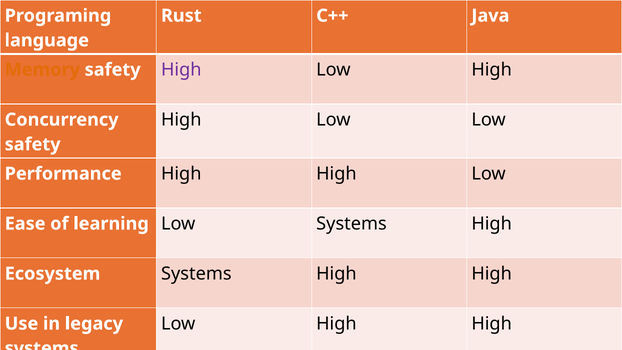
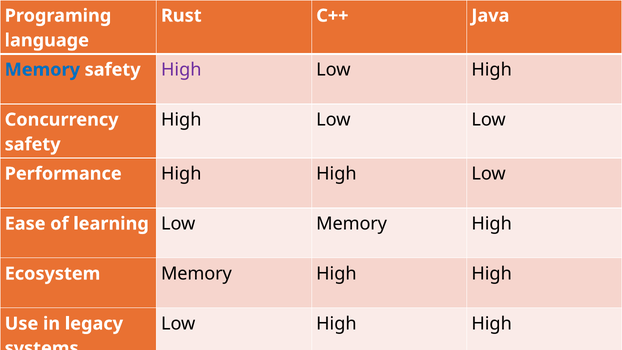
Memory colour: orange -> blue (42, 70)
Low Systems: Systems -> Memory (352, 224)
Ecosystem Systems: Systems -> Memory (196, 274)
